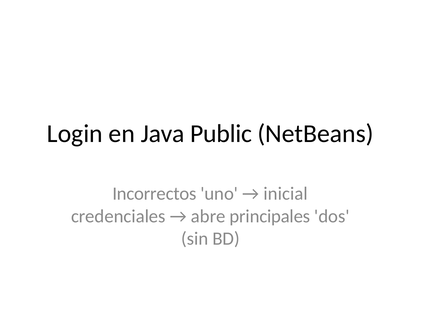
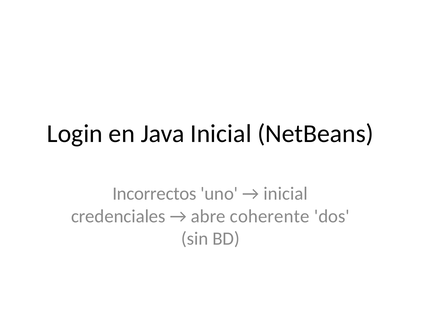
Java Public: Public -> Inicial (221, 134)
principales: principales -> coherente (270, 216)
